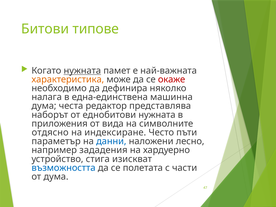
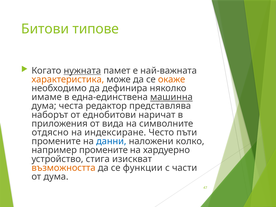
окаже colour: red -> orange (172, 79)
налага: налага -> имаме (47, 97)
машинна underline: none -> present (171, 97)
еднобитови нужната: нужната -> наричат (157, 115)
параметър: параметър -> промените (56, 141)
лесно: лесно -> колко (190, 141)
например зададения: зададения -> промените (103, 150)
възможността colour: blue -> orange (63, 168)
полетата: полетата -> функции (143, 168)
